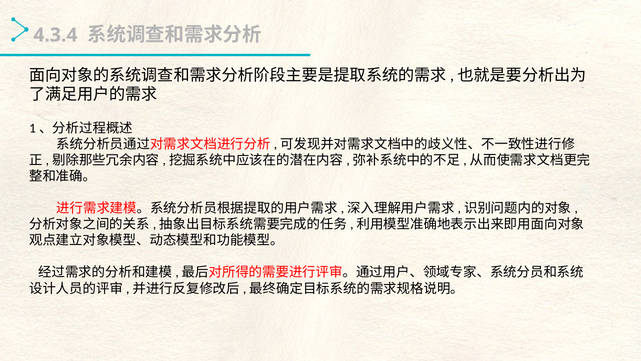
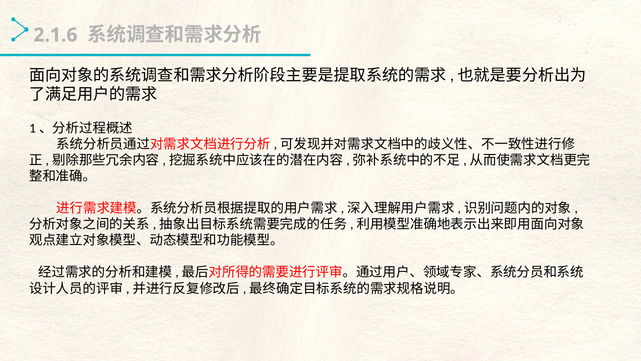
4.3.4: 4.3.4 -> 2.1.6 (55, 35)
